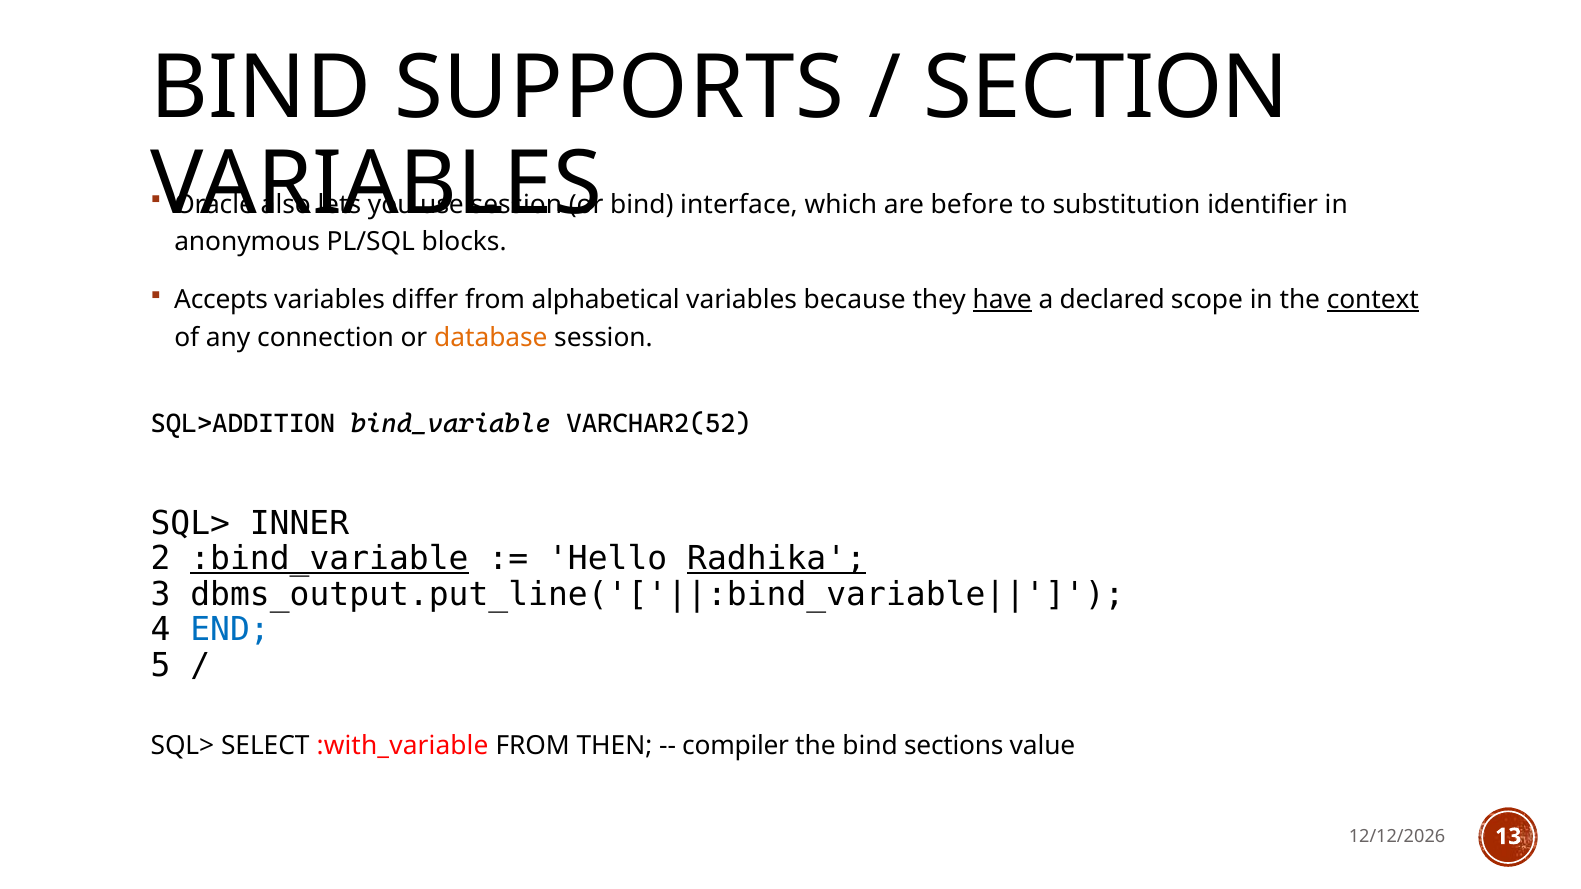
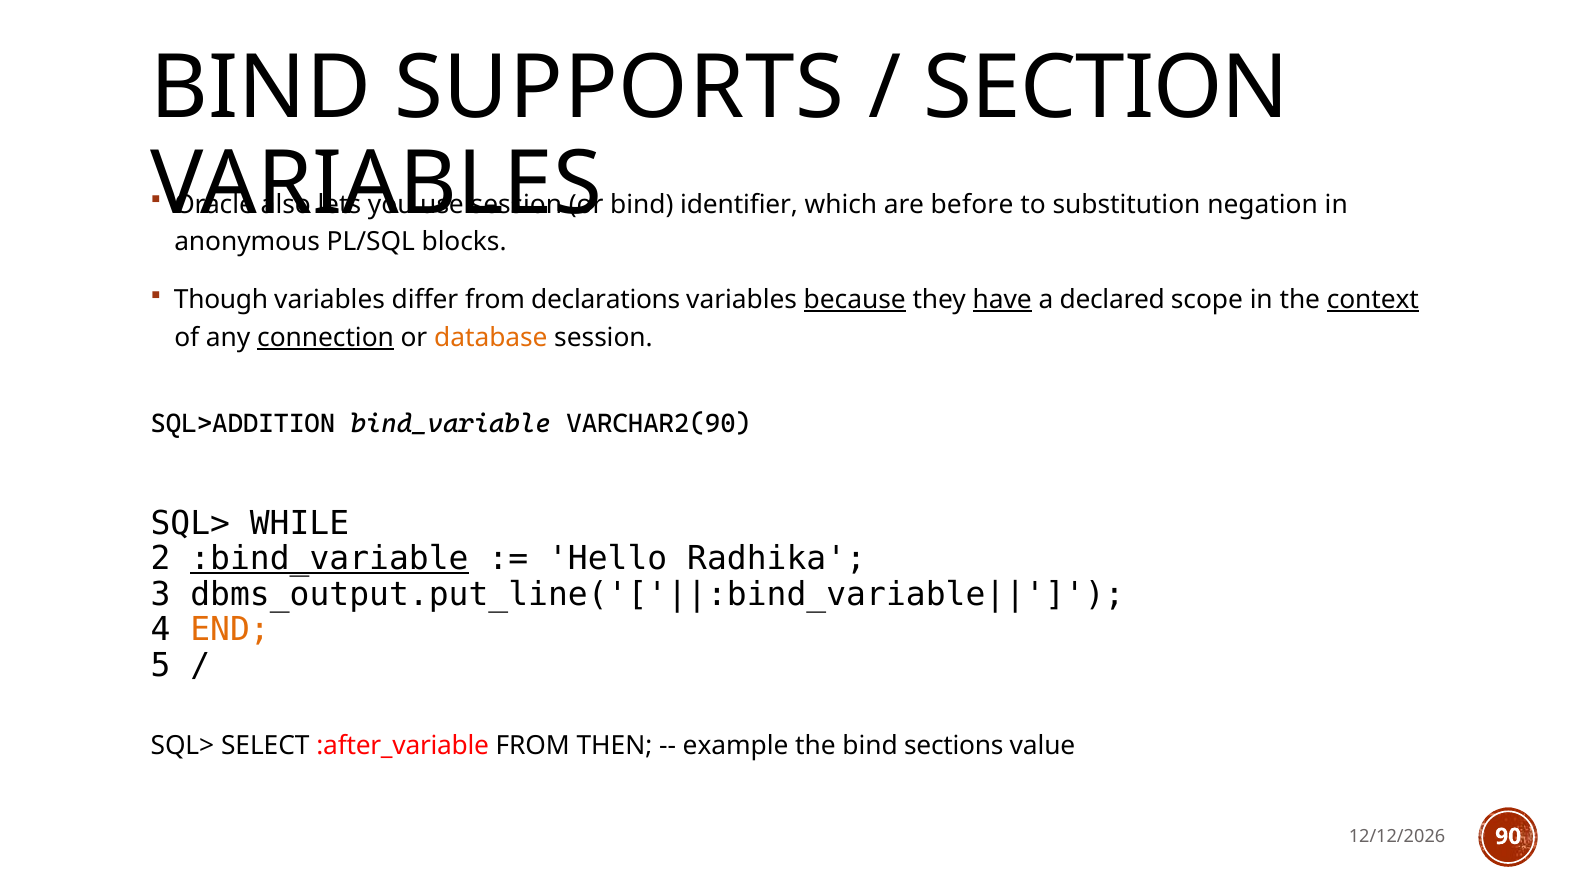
interface: interface -> identifier (739, 204)
identifier: identifier -> negation (1263, 204)
Accepts: Accepts -> Though (221, 300)
alphabetical: alphabetical -> declarations (606, 300)
because underline: none -> present (855, 300)
connection underline: none -> present (326, 338)
VARCHAR2(52: VARCHAR2(52 -> VARCHAR2(90 (659, 424)
INNER: INNER -> WHILE (300, 523)
Radhika underline: present -> none (777, 559)
END colour: blue -> orange (230, 630)
:with_variable: :with_variable -> :after_variable (403, 746)
compiler: compiler -> example (736, 746)
13: 13 -> 90 (1508, 837)
